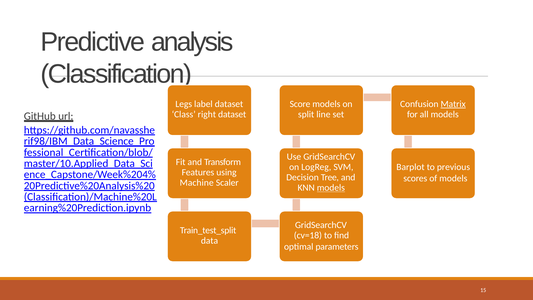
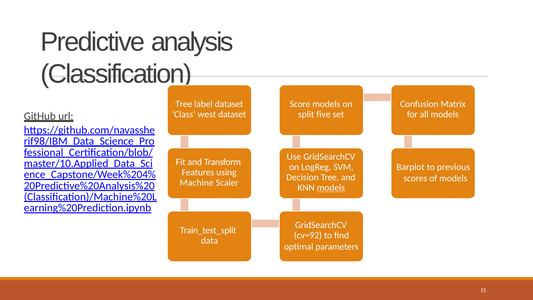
Legs: Legs -> Tree (184, 104)
Matrix underline: present -> none (453, 104)
right: right -> west (207, 114)
line: line -> five (323, 114)
cv=18: cv=18 -> cv=92 (308, 235)
